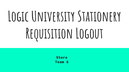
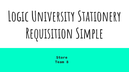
Logout: Logout -> Simple (89, 34)
